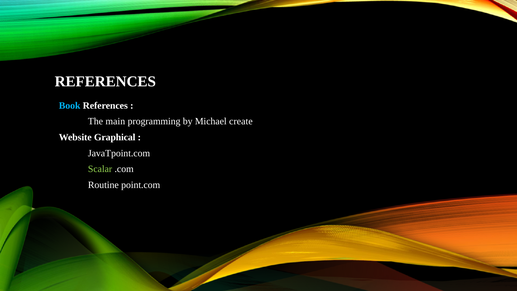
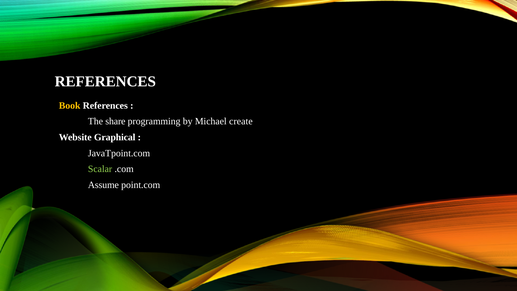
Book colour: light blue -> yellow (70, 106)
main: main -> share (115, 121)
Routine: Routine -> Assume (103, 185)
